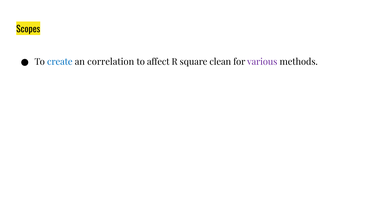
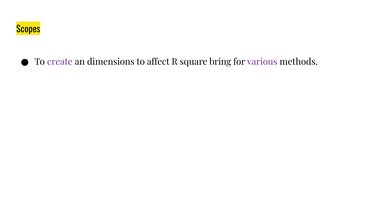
create colour: blue -> purple (60, 62)
correlation: correlation -> dimensions (111, 62)
clean: clean -> bring (220, 62)
